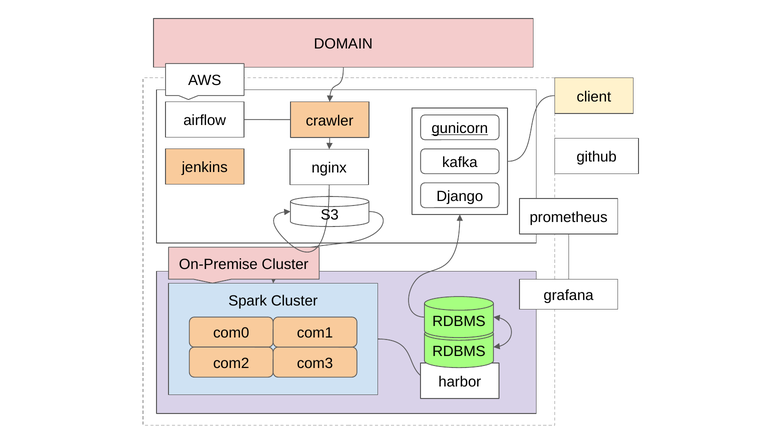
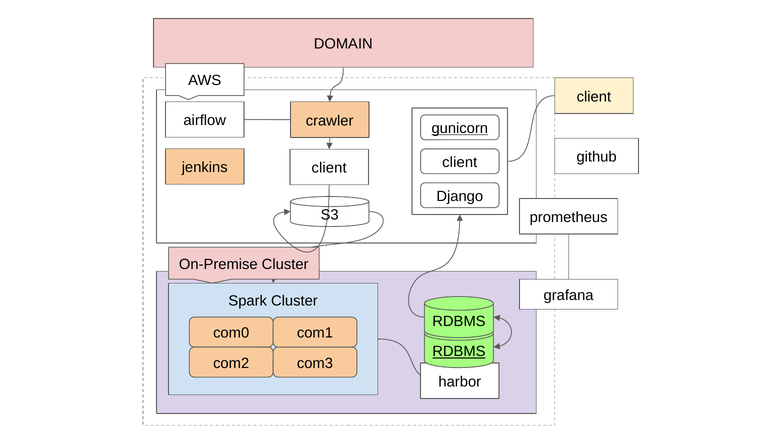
kafka: kafka -> client (460, 162)
nginx: nginx -> client (329, 168)
RDBMS underline: none -> present (459, 351)
